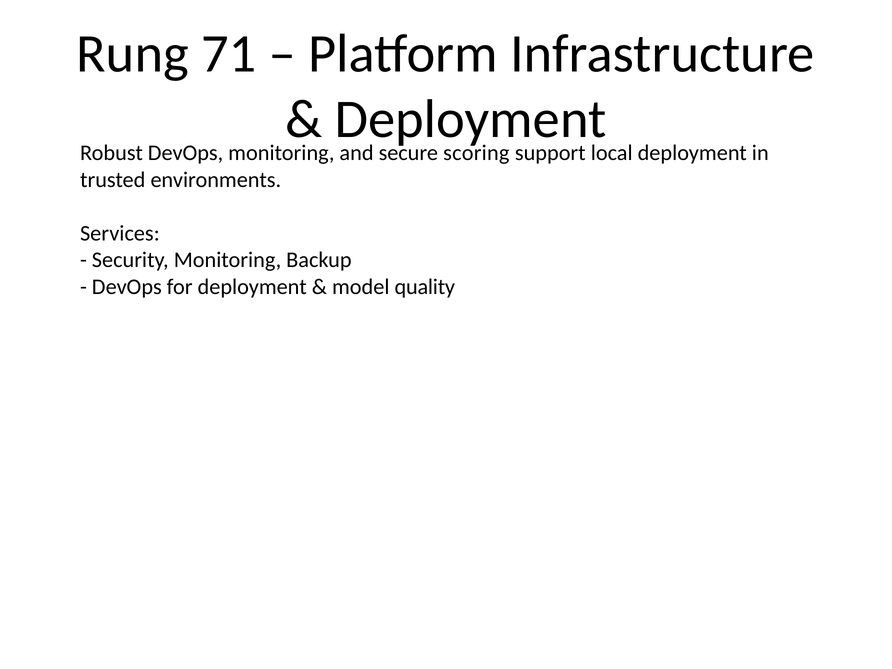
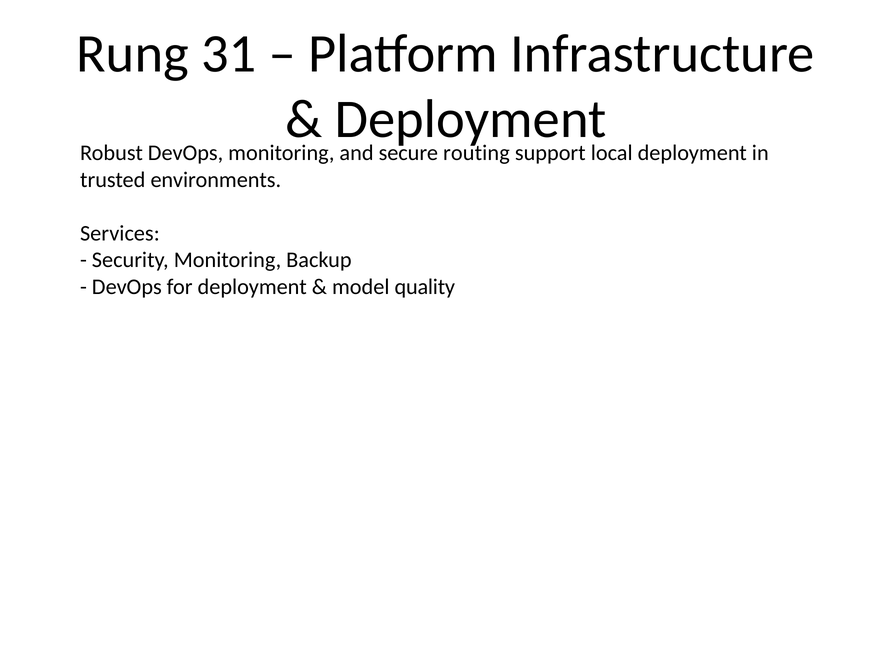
71: 71 -> 31 (229, 54)
scoring: scoring -> routing (476, 153)
